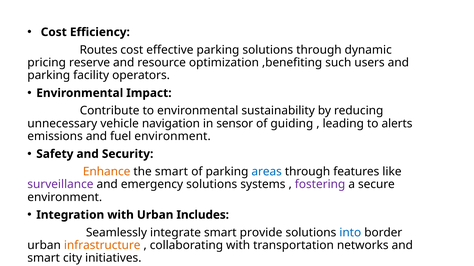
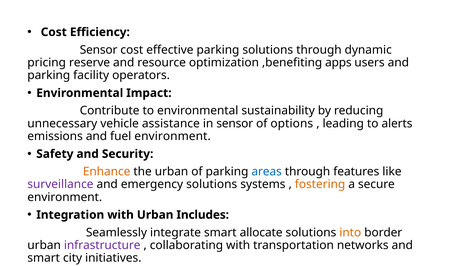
Routes: Routes -> Sensor (99, 50)
such: such -> apps (338, 63)
navigation: navigation -> assistance (171, 124)
guiding: guiding -> options (292, 124)
the smart: smart -> urban (172, 172)
fostering colour: purple -> orange (320, 185)
provide: provide -> allocate (261, 233)
into colour: blue -> orange (350, 233)
infrastructure colour: orange -> purple (102, 246)
